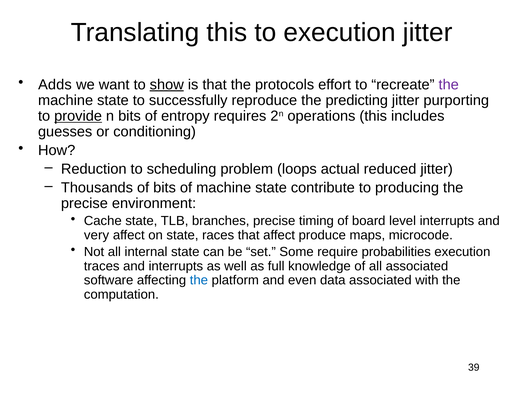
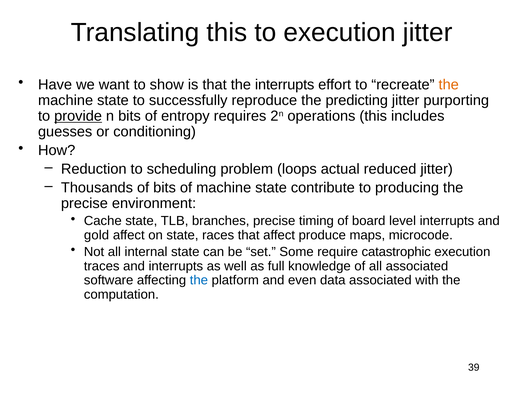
Adds: Adds -> Have (55, 85)
show underline: present -> none (167, 85)
the protocols: protocols -> interrupts (285, 85)
the colour: purple -> orange (449, 85)
very: very -> gold (97, 235)
probabilities: probabilities -> catastrophic (396, 252)
